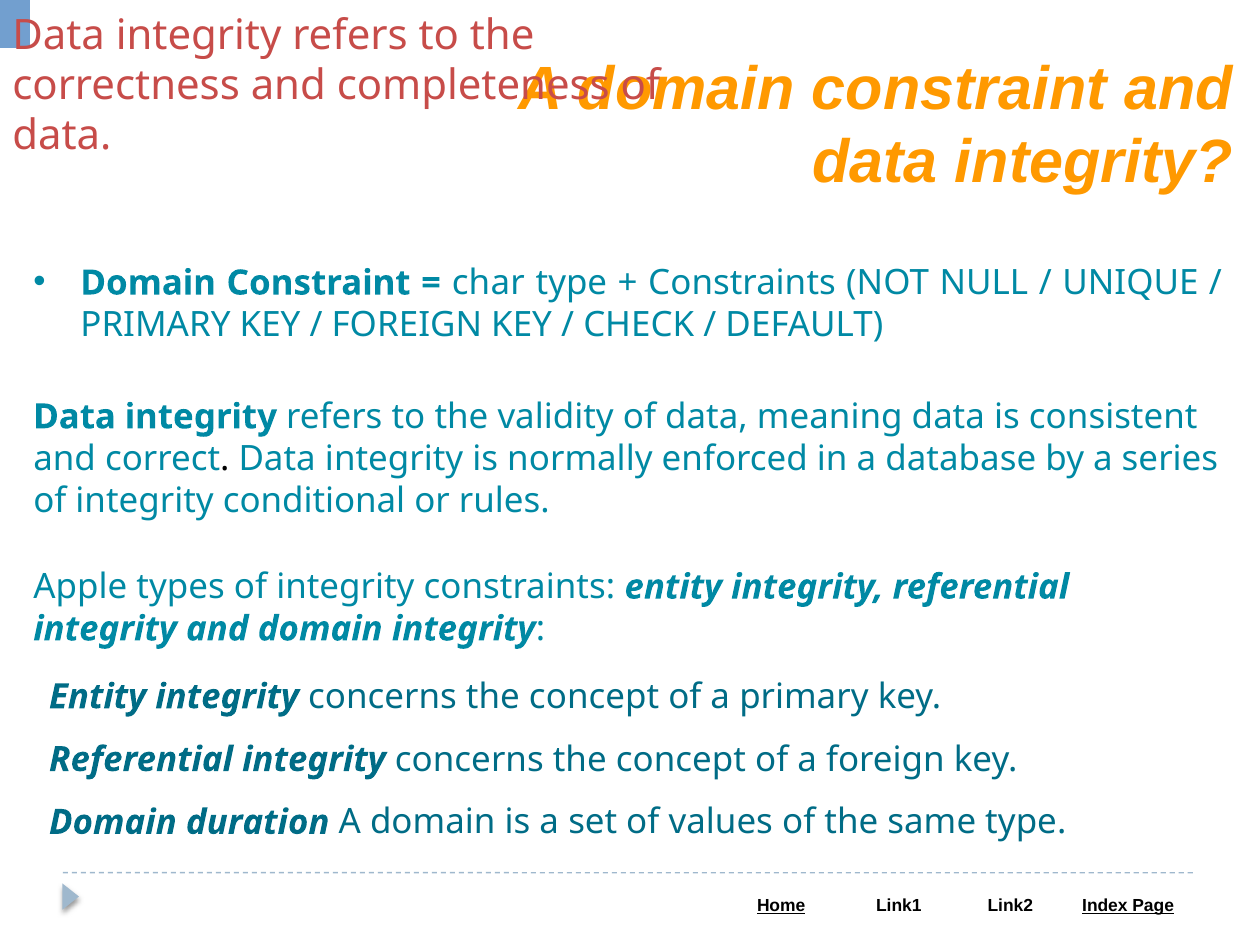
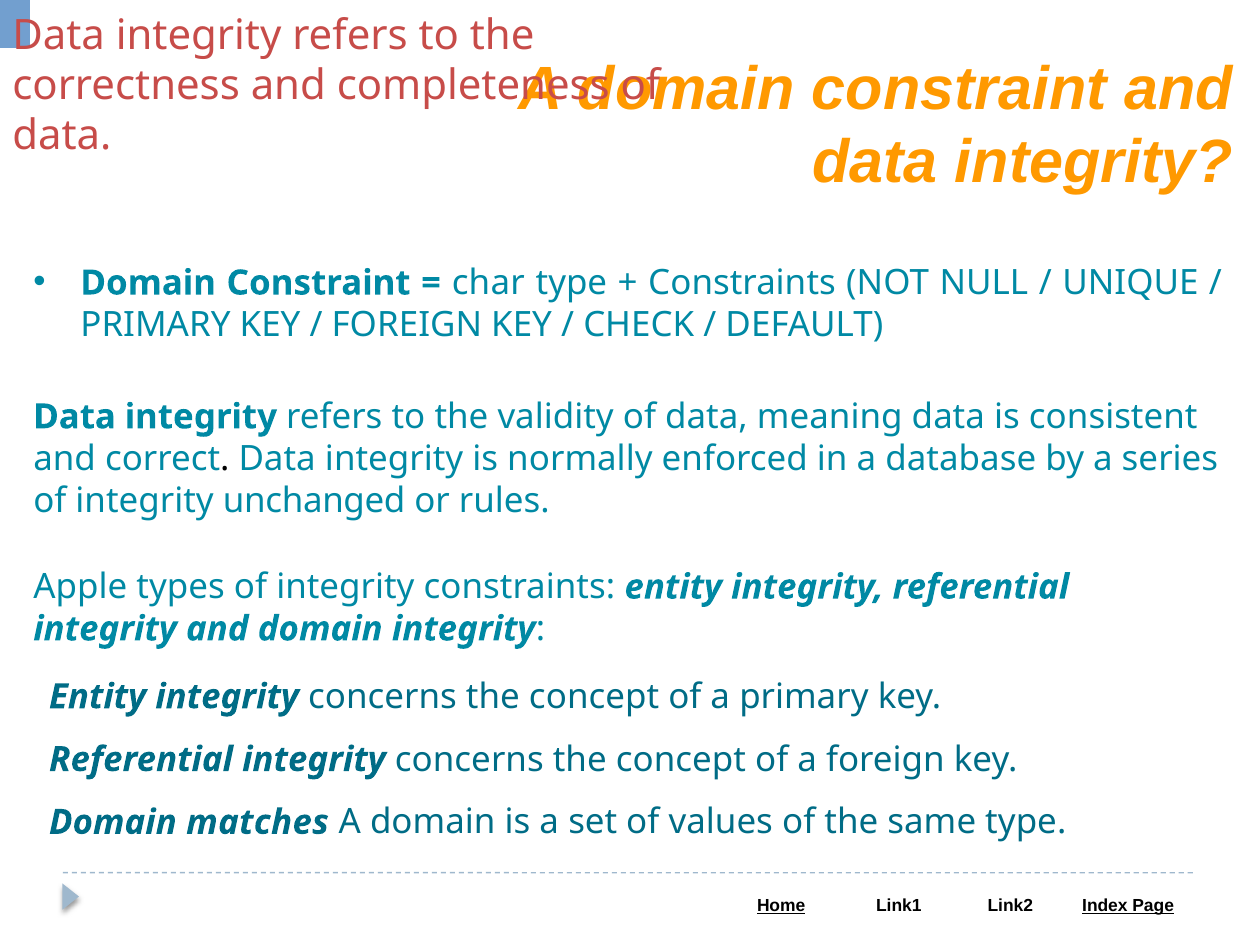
conditional: conditional -> unchanged (314, 501)
duration: duration -> matches (257, 822)
